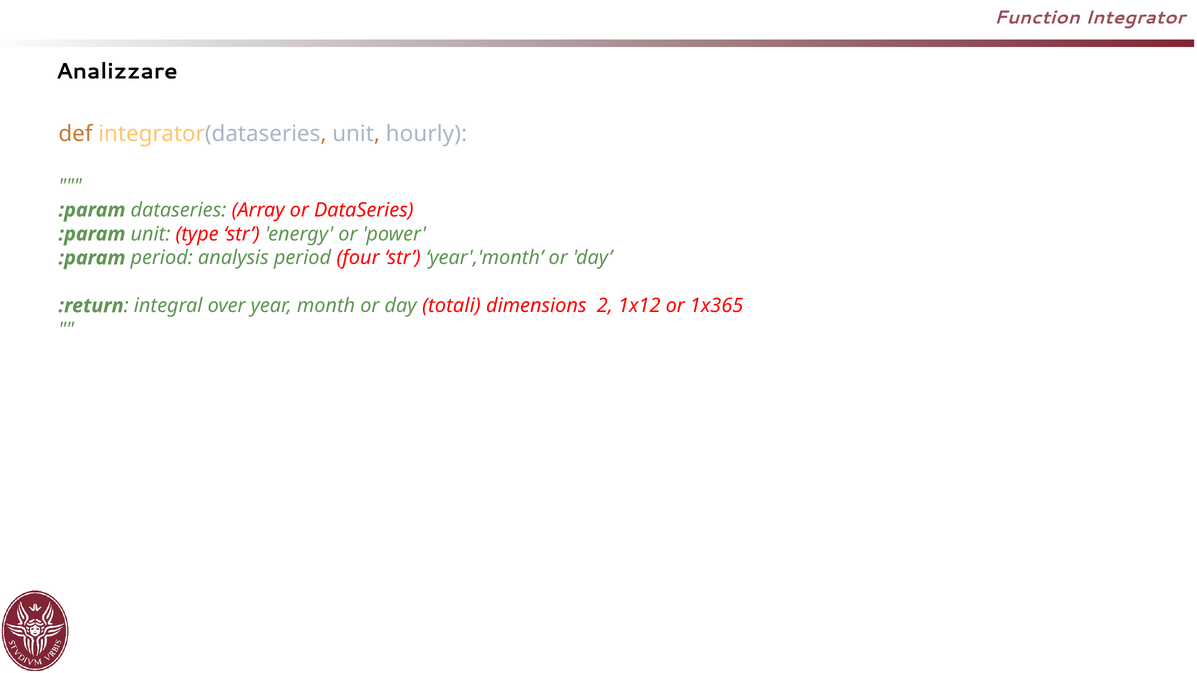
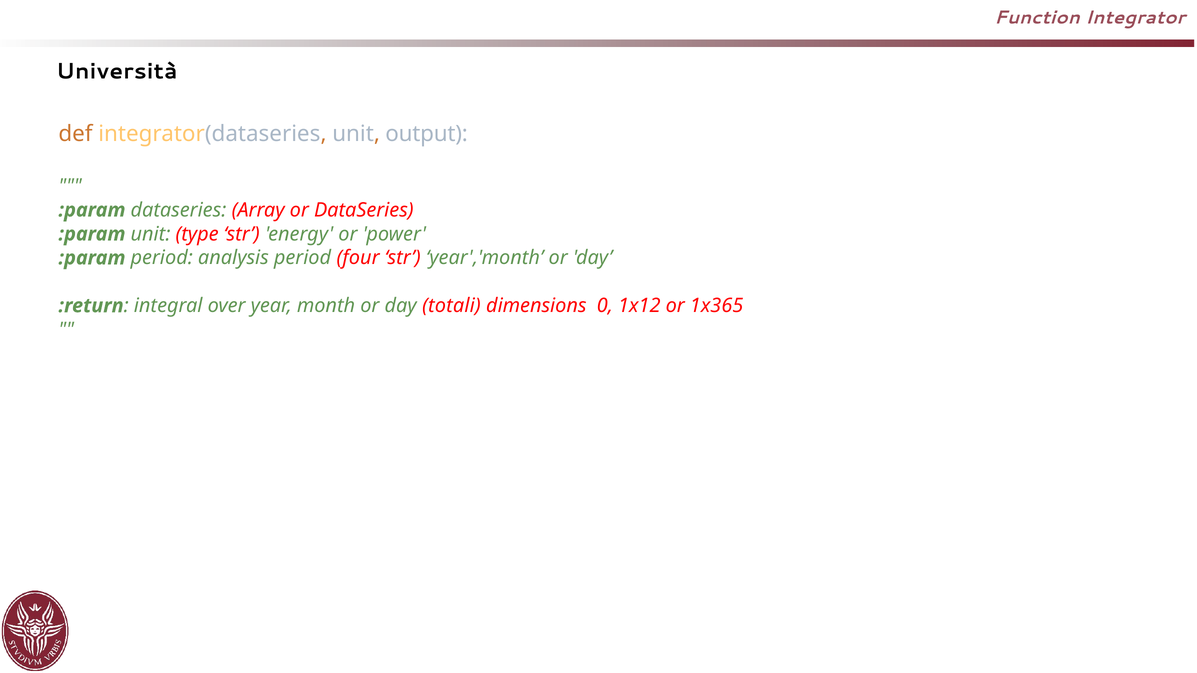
Analizzare: Analizzare -> Università (117, 71)
hourly: hourly -> output (427, 134)
2: 2 -> 0 (605, 306)
